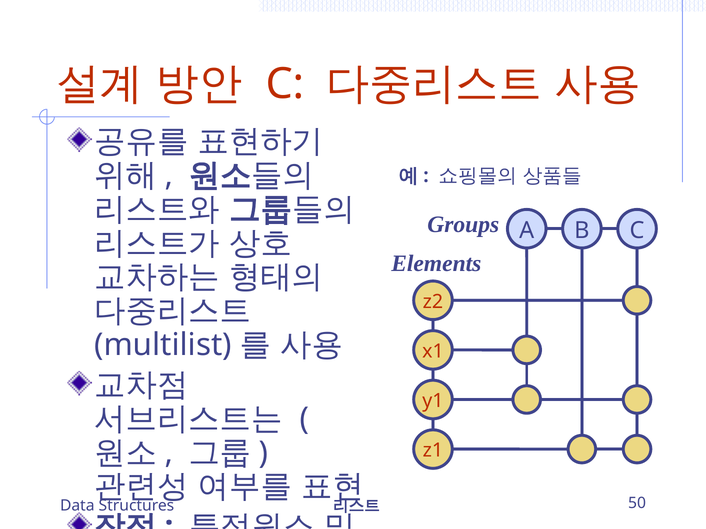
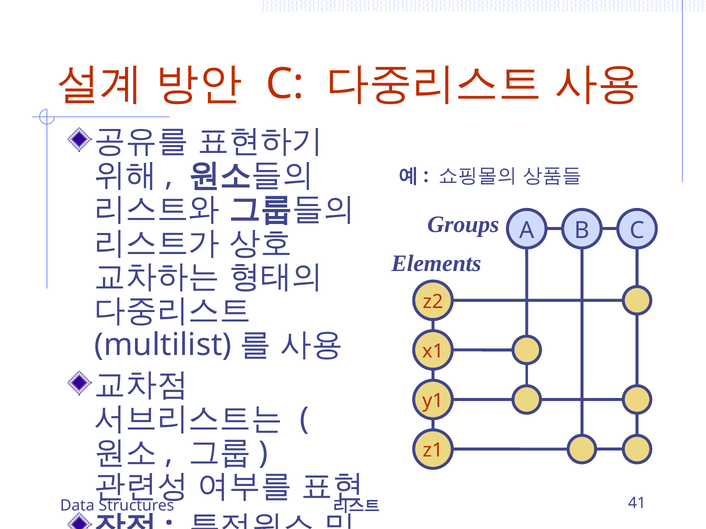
50: 50 -> 41 (637, 503)
